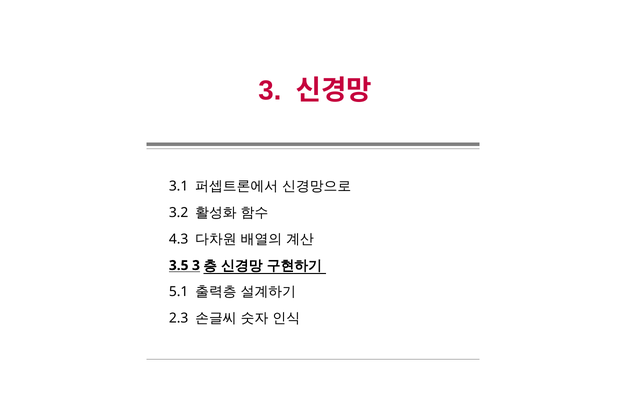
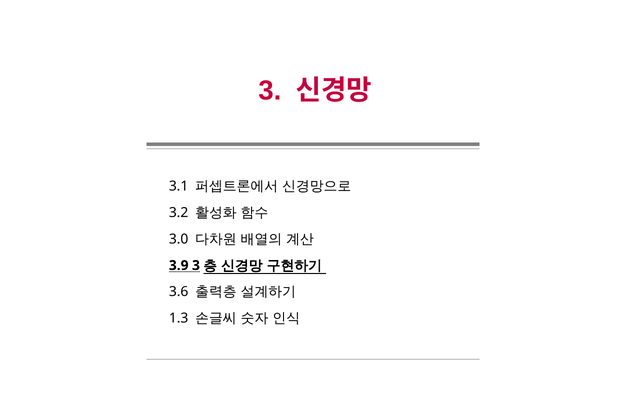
4.3: 4.3 -> 3.0 (179, 239)
3.5: 3.5 -> 3.9 (179, 266)
5.1: 5.1 -> 3.6 (179, 292)
2.3: 2.3 -> 1.3 (179, 319)
